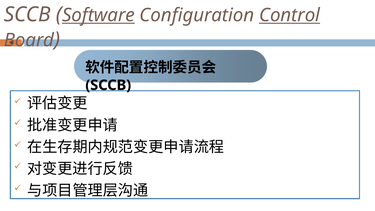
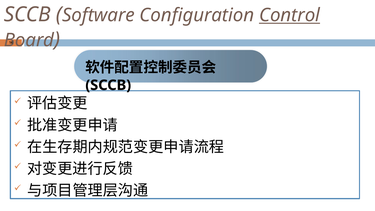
Software underline: present -> none (98, 15)
